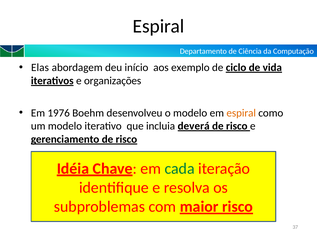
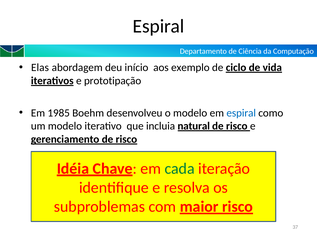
organizações: organizações -> prototipação (113, 81)
1976: 1976 -> 1985 (59, 113)
espiral colour: orange -> blue (241, 113)
deverá: deverá -> natural (194, 126)
